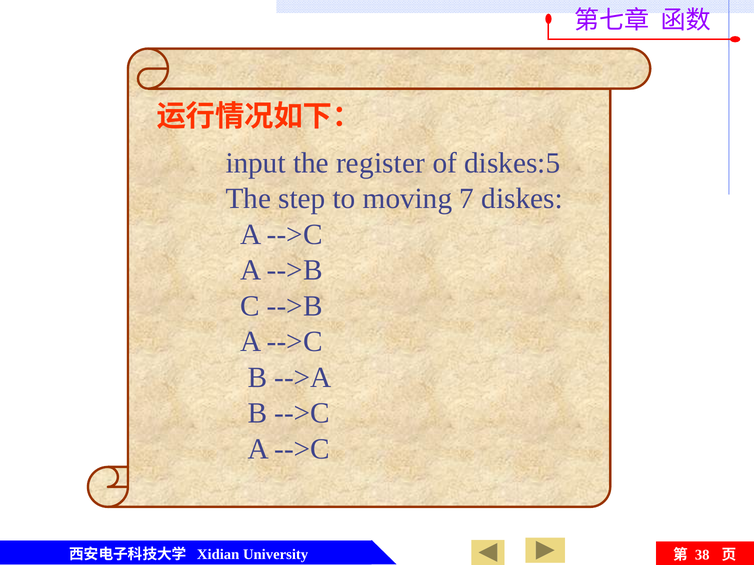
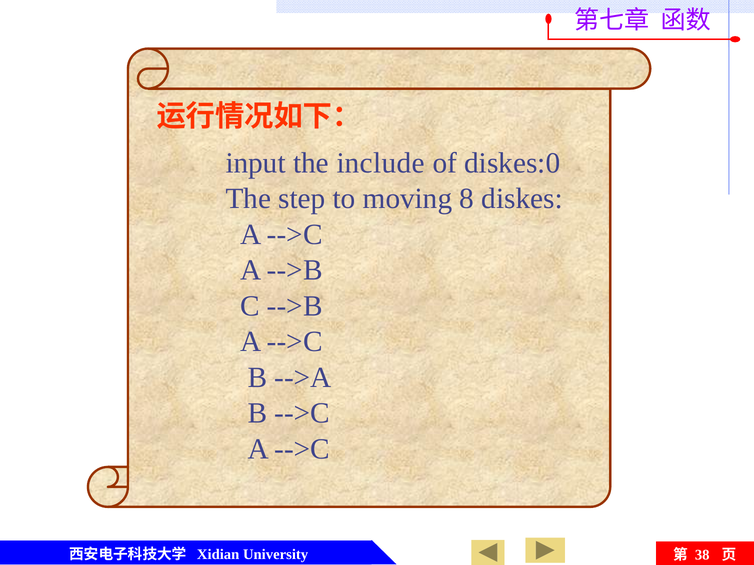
register: register -> include (381, 163)
diskes:5: diskes:5 -> diskes:0 (512, 163)
7: 7 -> 8 (467, 199)
